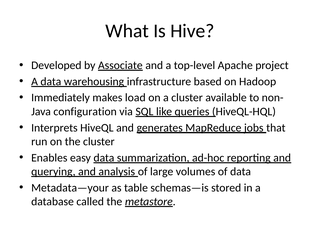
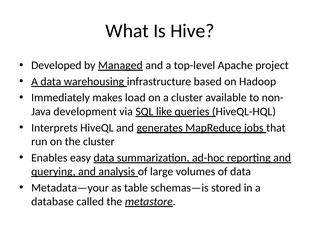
Associate: Associate -> Managed (120, 65)
configuration: configuration -> development (85, 112)
